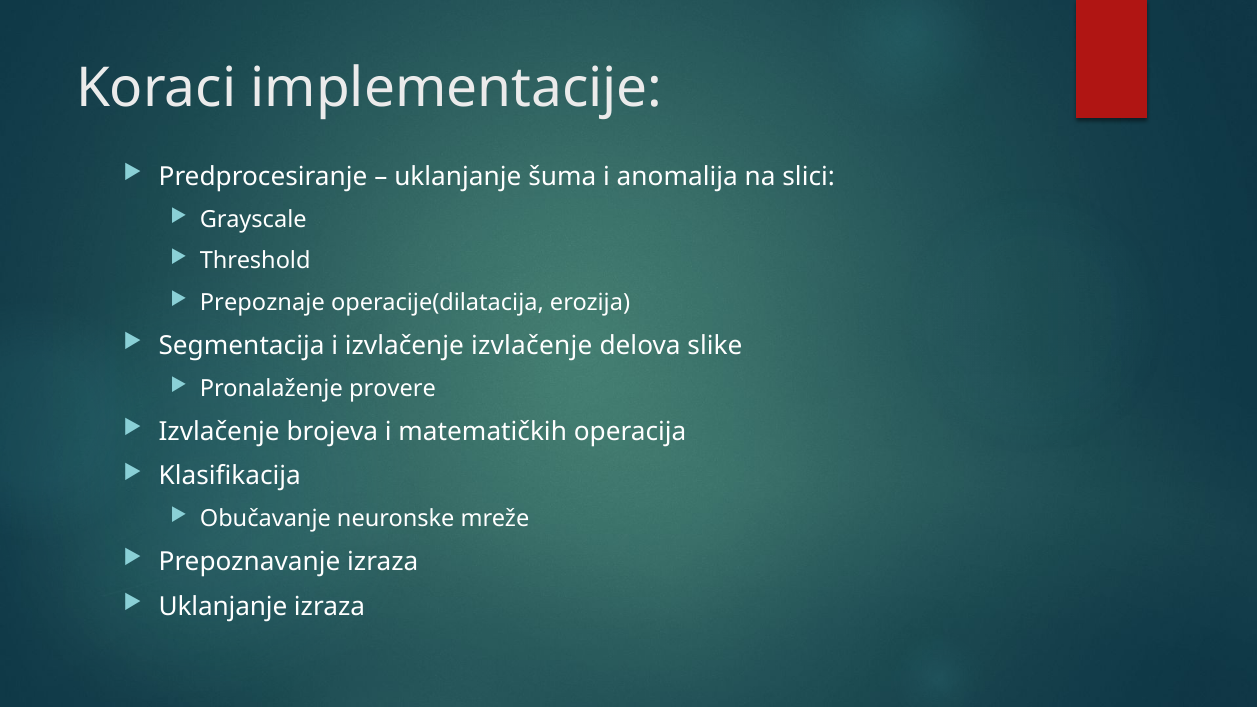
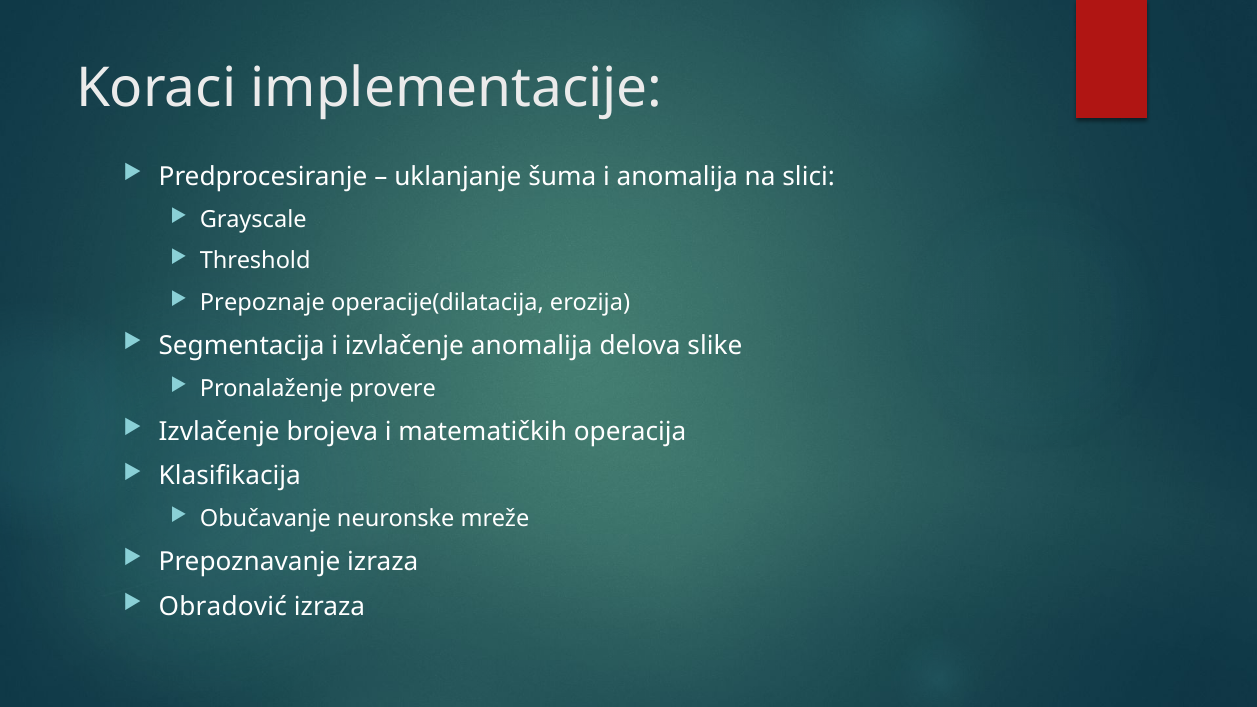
izvlačenje izvlačenje: izvlačenje -> anomalija (532, 346)
Uklanjanje: Uklanjanje -> Obradović (223, 606)
